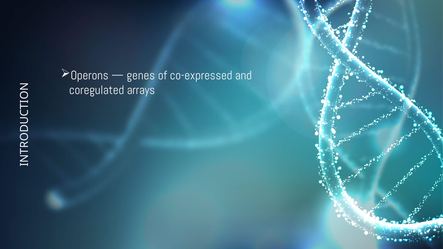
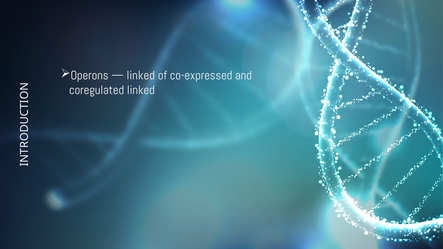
genes: genes -> linked (141, 75)
coregulated arrays: arrays -> linked (141, 90)
